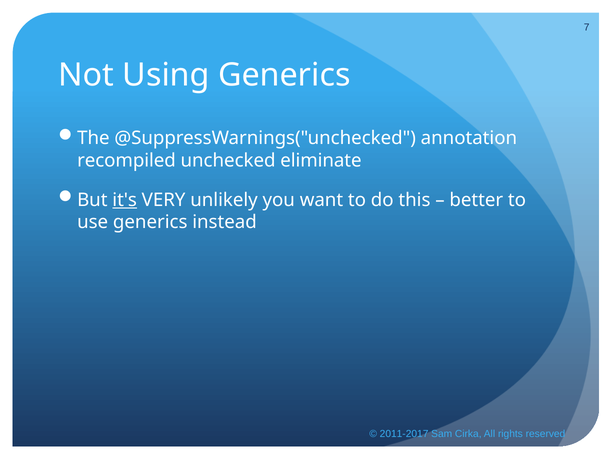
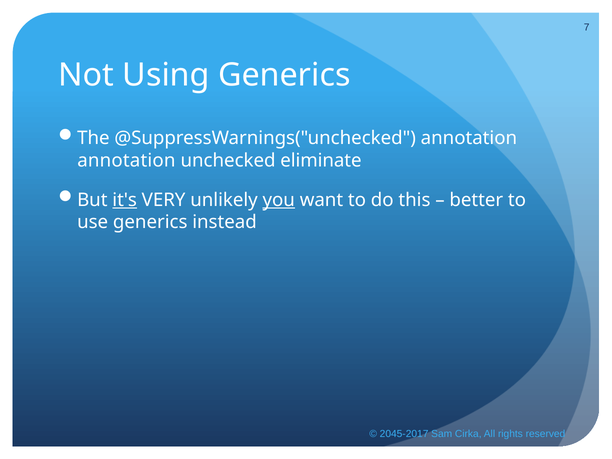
recompiled: recompiled -> annotation (126, 160)
you underline: none -> present (279, 200)
2011-2017: 2011-2017 -> 2045-2017 (404, 434)
